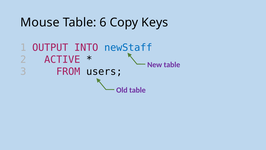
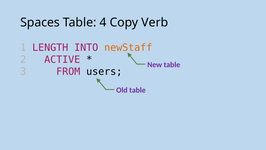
Mouse: Mouse -> Spaces (40, 22)
6: 6 -> 4 (103, 22)
Keys: Keys -> Verb (155, 22)
OUTPUT: OUTPUT -> LENGTH (50, 48)
newStaff colour: blue -> orange (128, 48)
